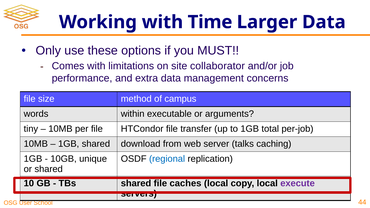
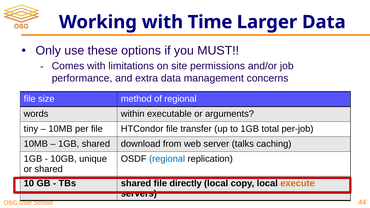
collaborator: collaborator -> permissions (218, 66)
of campus: campus -> regional (180, 99)
caches: caches -> directly (186, 183)
execute colour: purple -> orange (298, 183)
